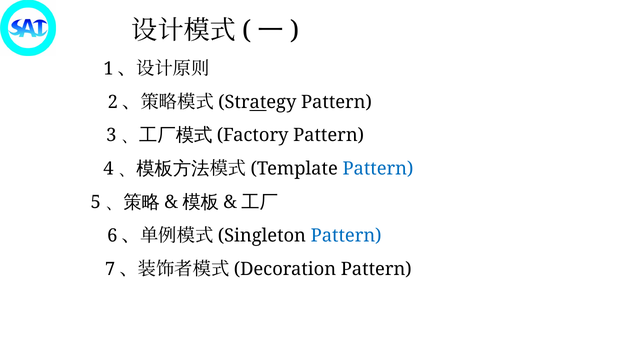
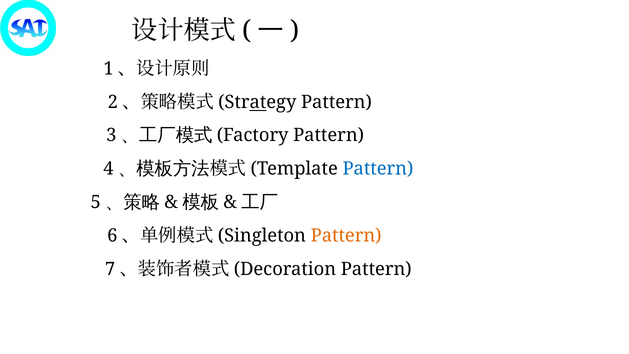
Pattern colour: blue -> orange (346, 235)
